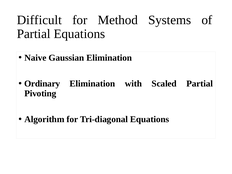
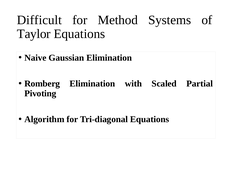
Partial: Partial -> Taylor (34, 34)
Ordinary: Ordinary -> Romberg (42, 84)
